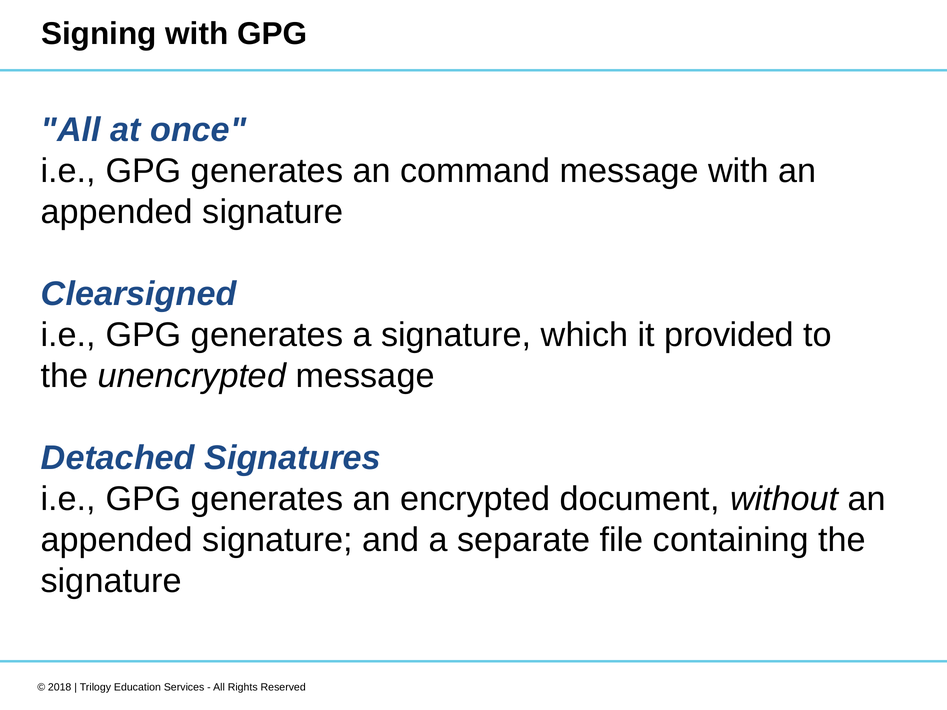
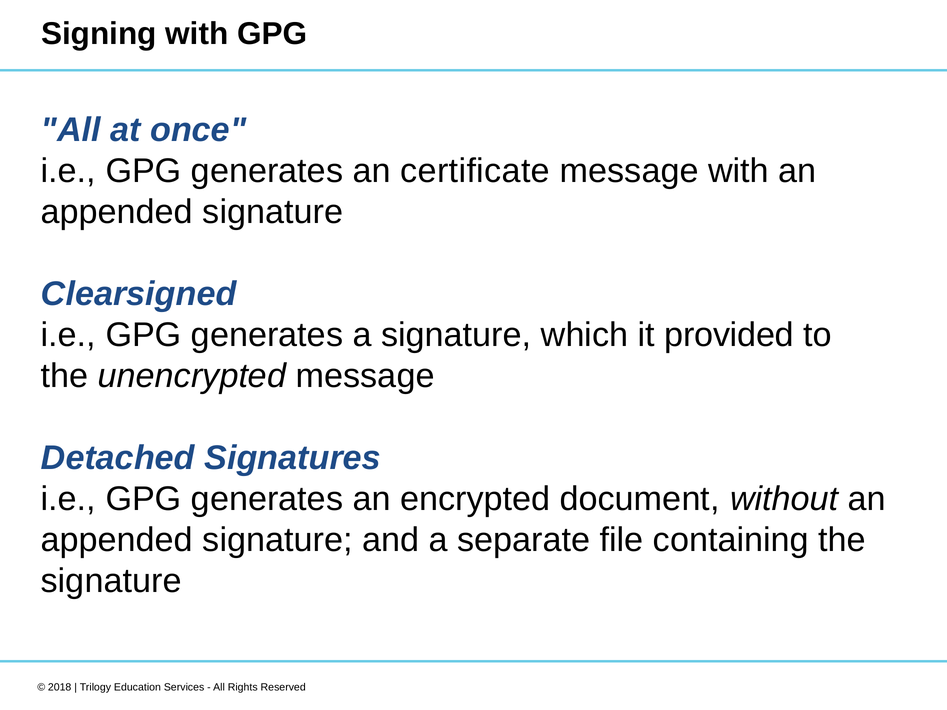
command: command -> certificate (475, 171)
